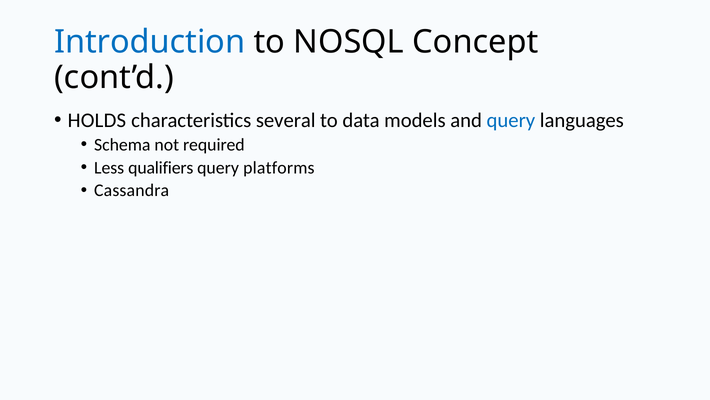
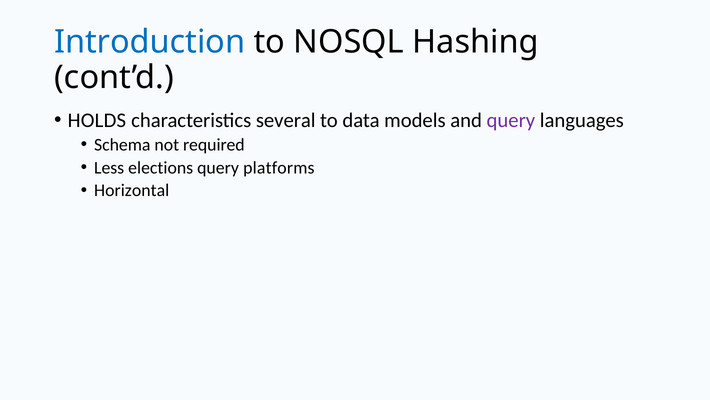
Concept: Concept -> Hashing (475, 42)
query colour: blue -> purple (511, 120)
qualifiers: qualifiers -> elections (161, 167)
Cassandra: Cassandra -> Horizontal (132, 190)
